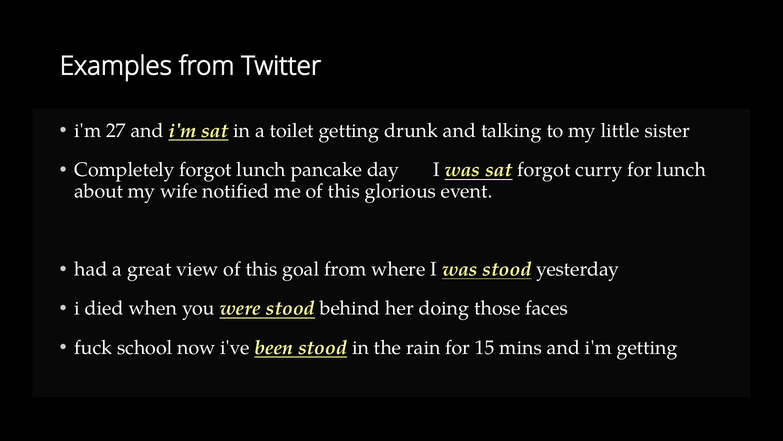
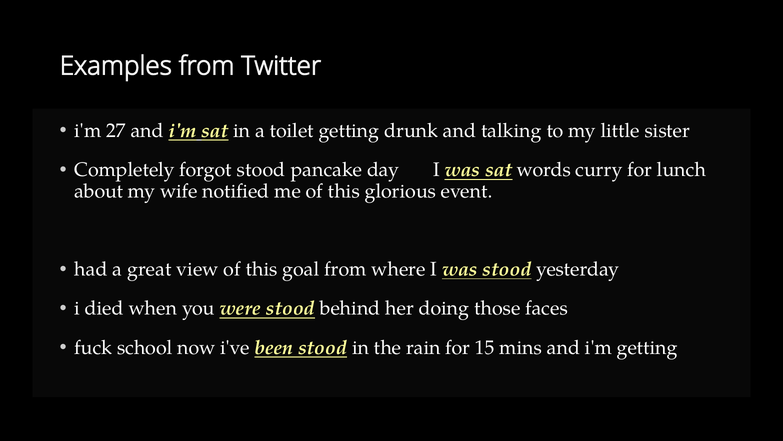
forgot lunch: lunch -> stood (261, 170)
sat forgot: forgot -> words (544, 170)
